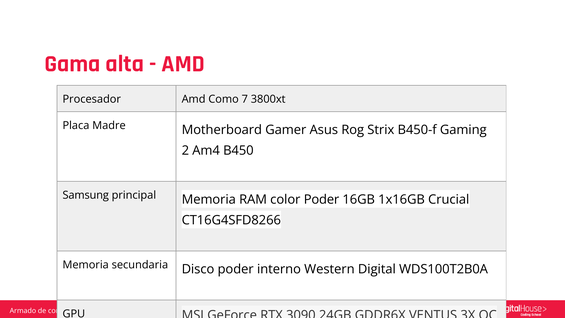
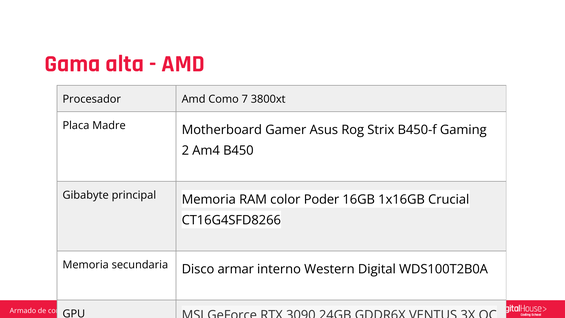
Samsung: Samsung -> Gibabyte (86, 195)
Disco poder: poder -> armar (236, 269)
